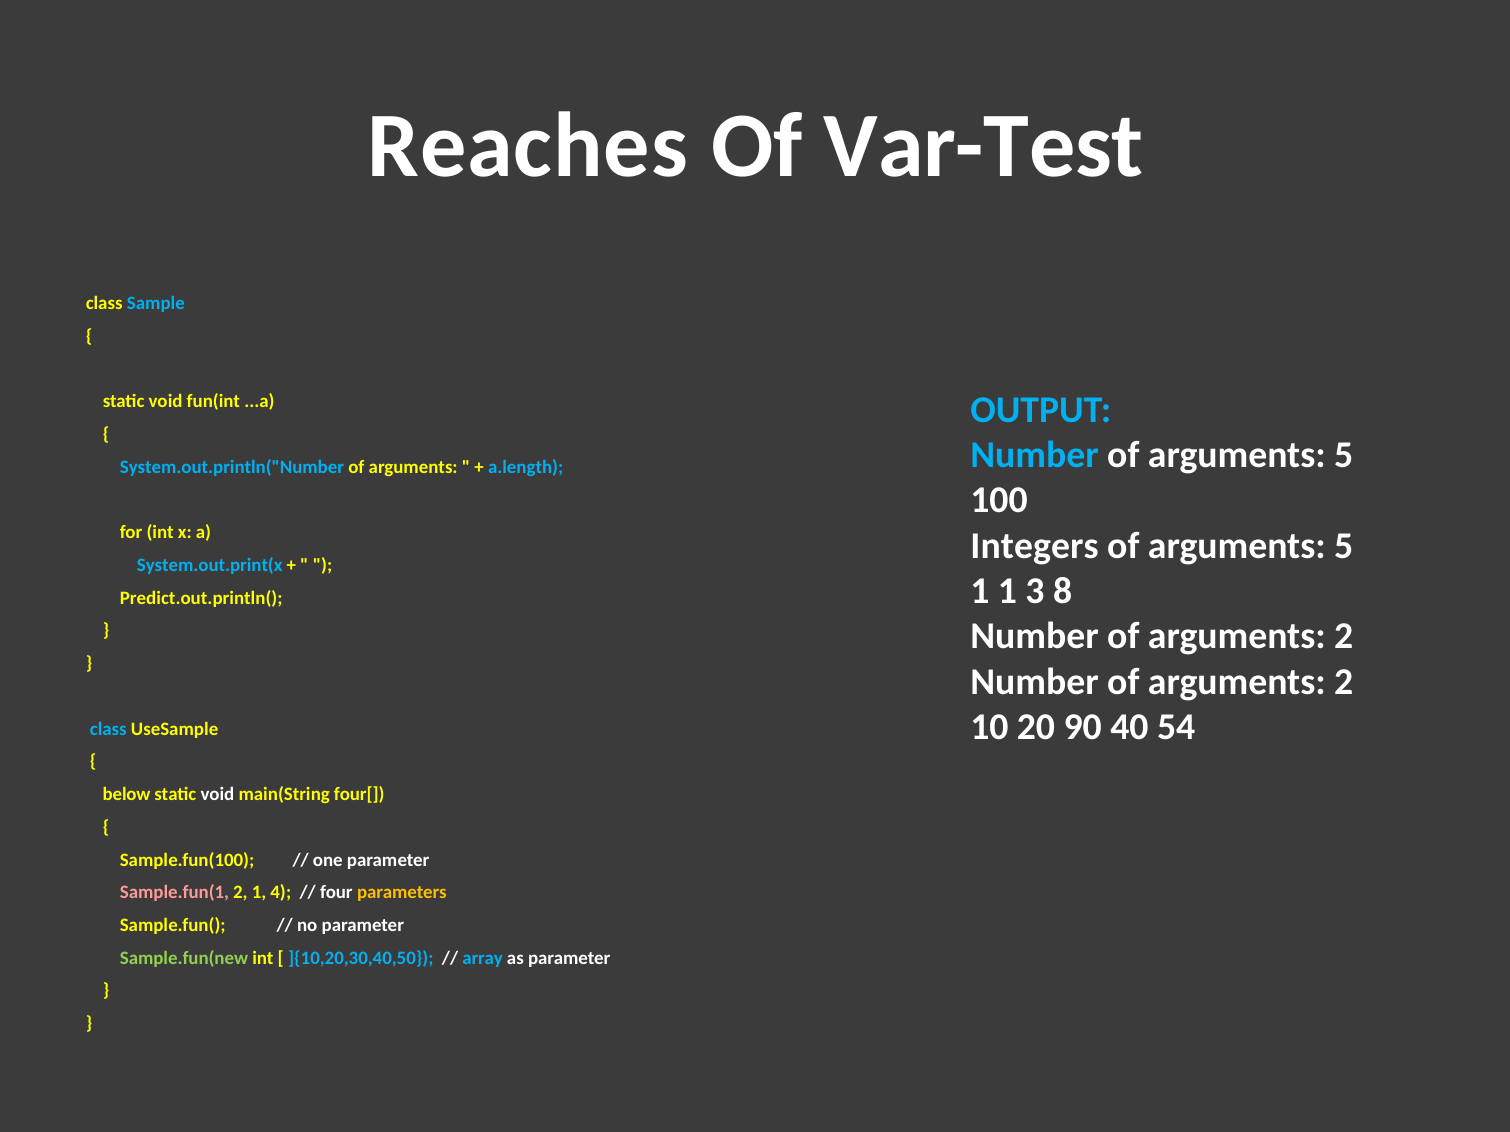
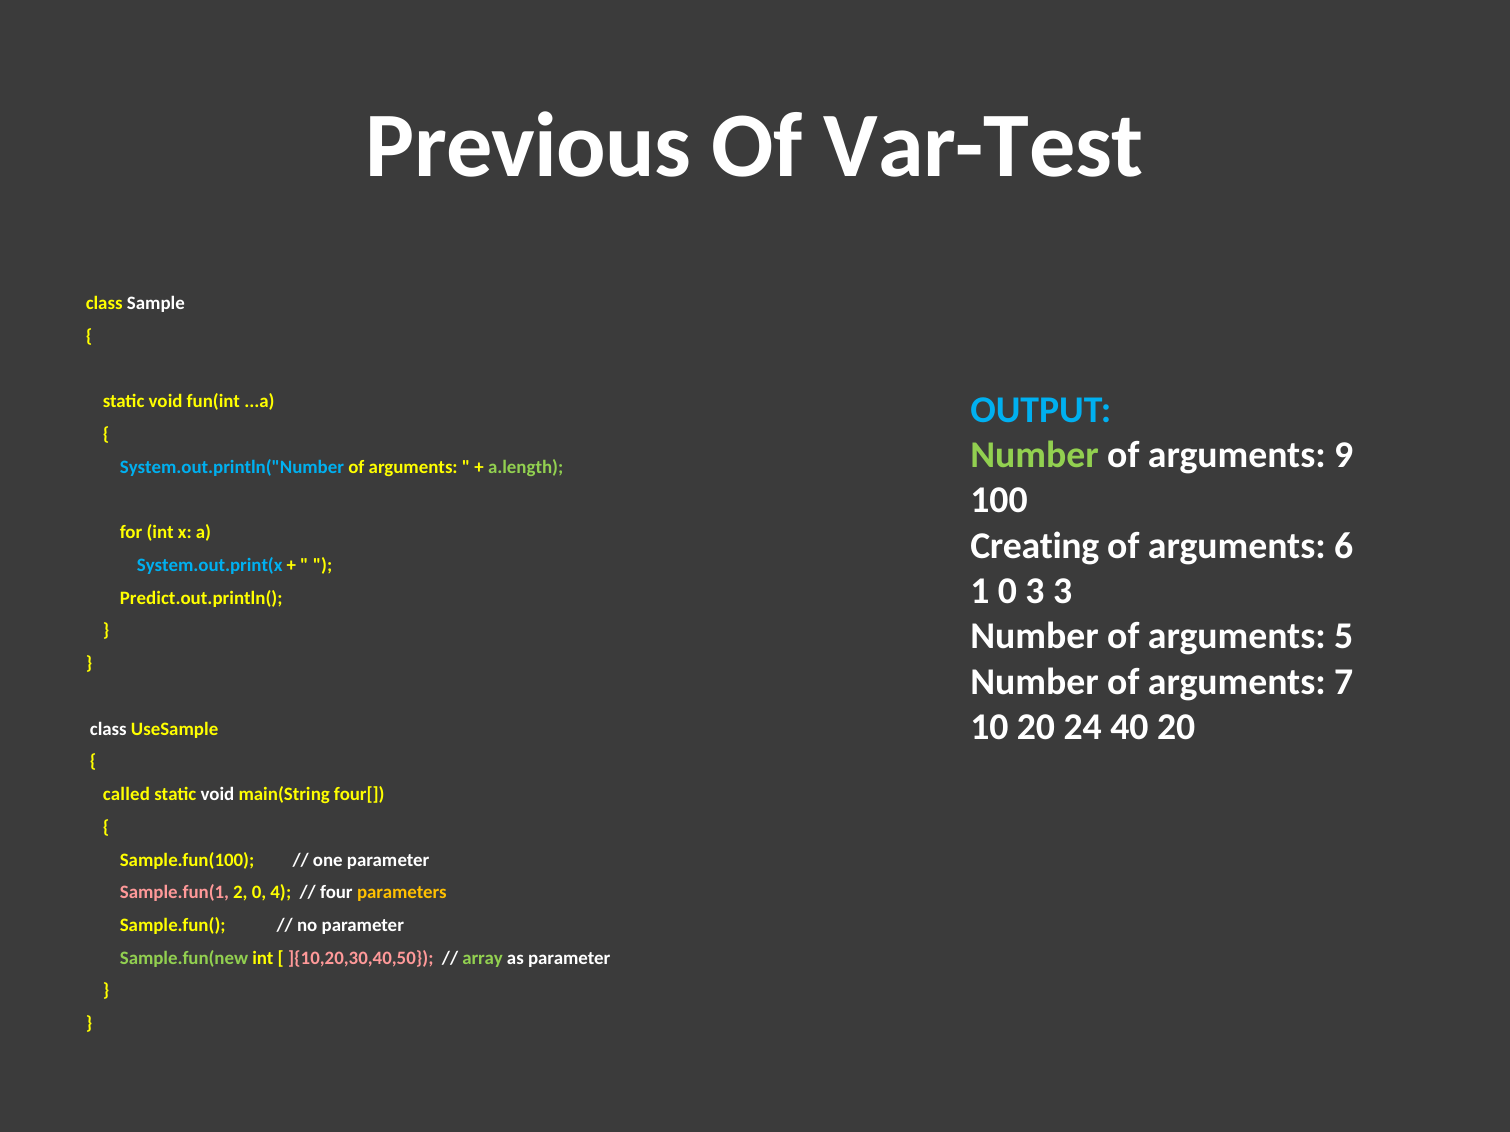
Reaches: Reaches -> Previous (528, 146)
Sample colour: light blue -> white (156, 303)
Number colour: light blue -> light green (1035, 455)
5: 5 -> 9 (1344, 455)
a.length colour: light blue -> light green (526, 467)
Integers: Integers -> Creating (1035, 546)
5: 5 -> 6 (1344, 546)
1 1: 1 -> 0 (1007, 591)
3 8: 8 -> 3 (1063, 591)
2: 2 -> 5 (1344, 637)
2: 2 -> 7 (1344, 682)
90: 90 -> 24 (1083, 727)
40 54: 54 -> 20 (1176, 727)
class colour: light blue -> white (108, 729)
below: below -> called (126, 795)
2 1: 1 -> 0 (259, 893)
]{10,20,30,40,50 colour: light blue -> pink (361, 958)
array colour: light blue -> light green (483, 958)
